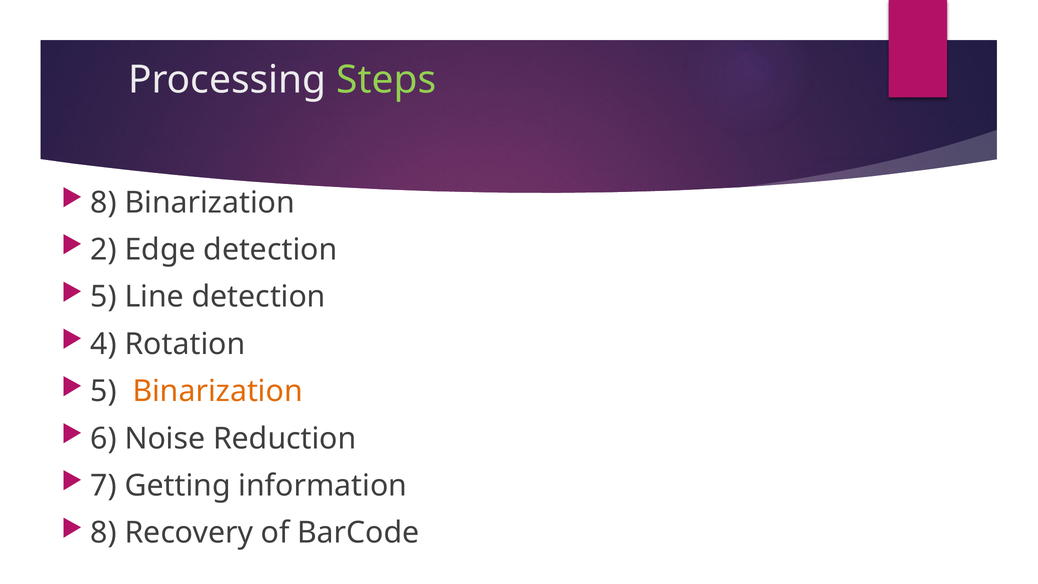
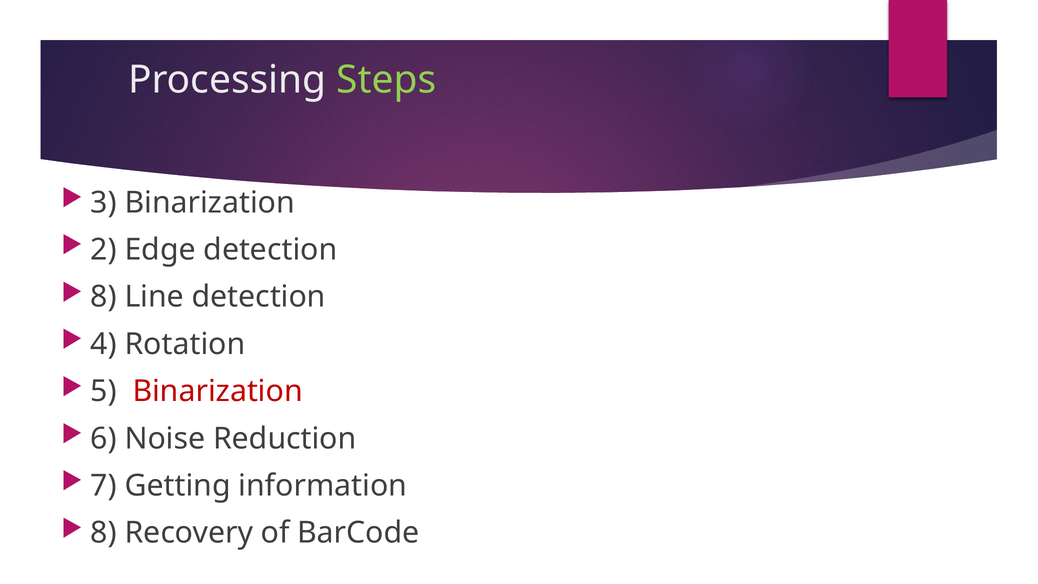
8: 8 -> 3 (104, 203)
5: 5 -> 8 (104, 297)
Binarization colour: orange -> red (218, 391)
